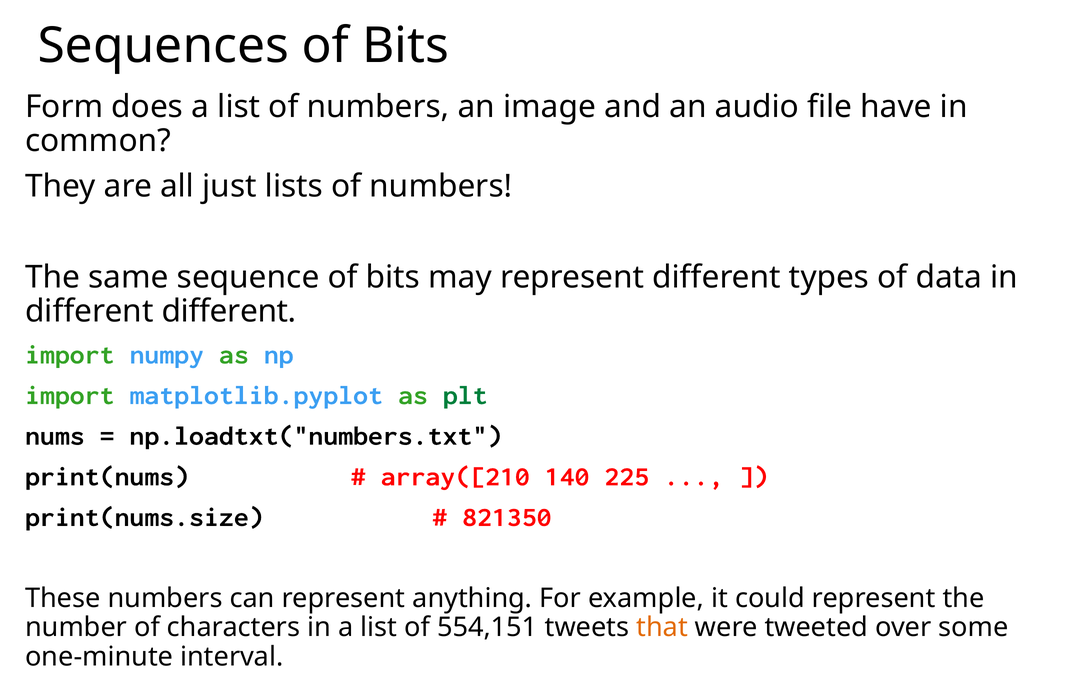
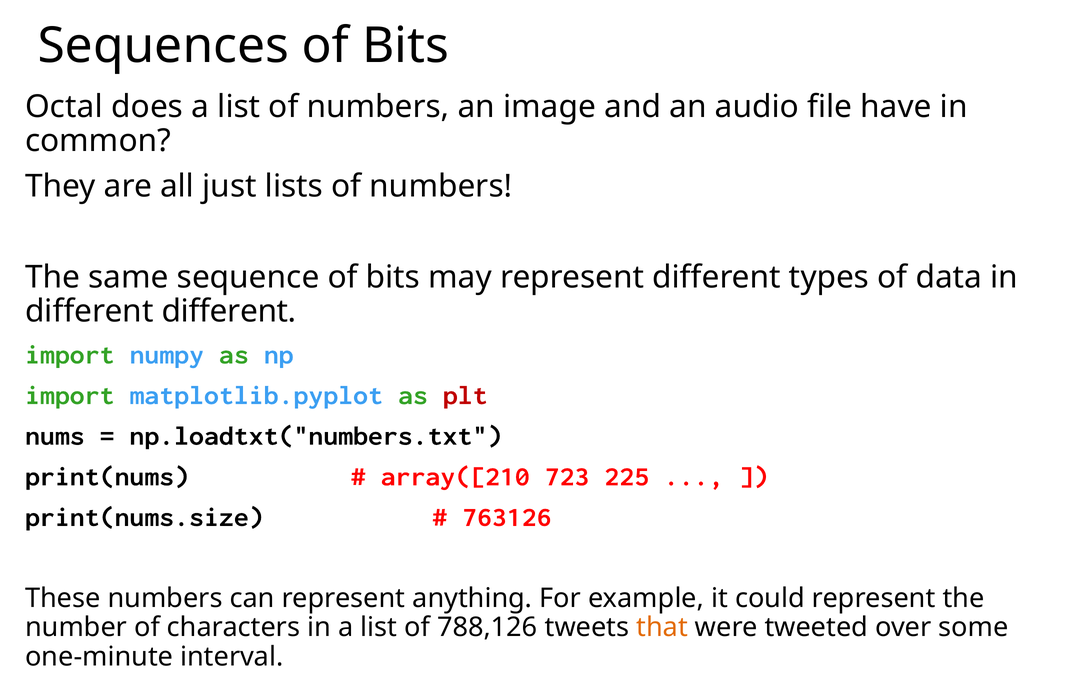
Form: Form -> Octal (64, 107)
plt colour: green -> red (465, 396)
140: 140 -> 723 (567, 477)
821350: 821350 -> 763126 (507, 518)
554,151: 554,151 -> 788,126 (487, 628)
